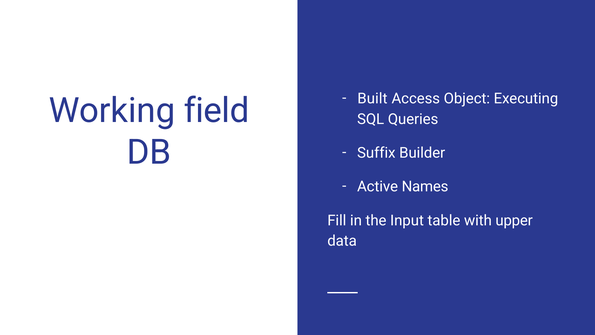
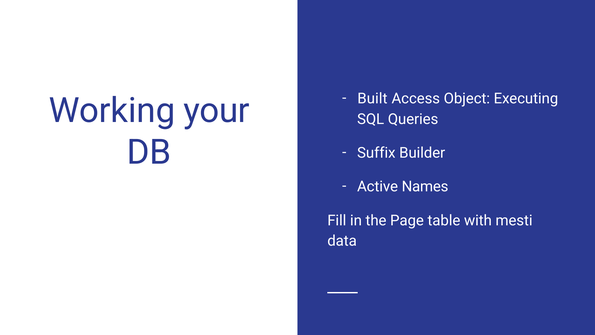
field: field -> your (217, 111)
Input: Input -> Page (407, 220)
upper: upper -> mesti (514, 220)
